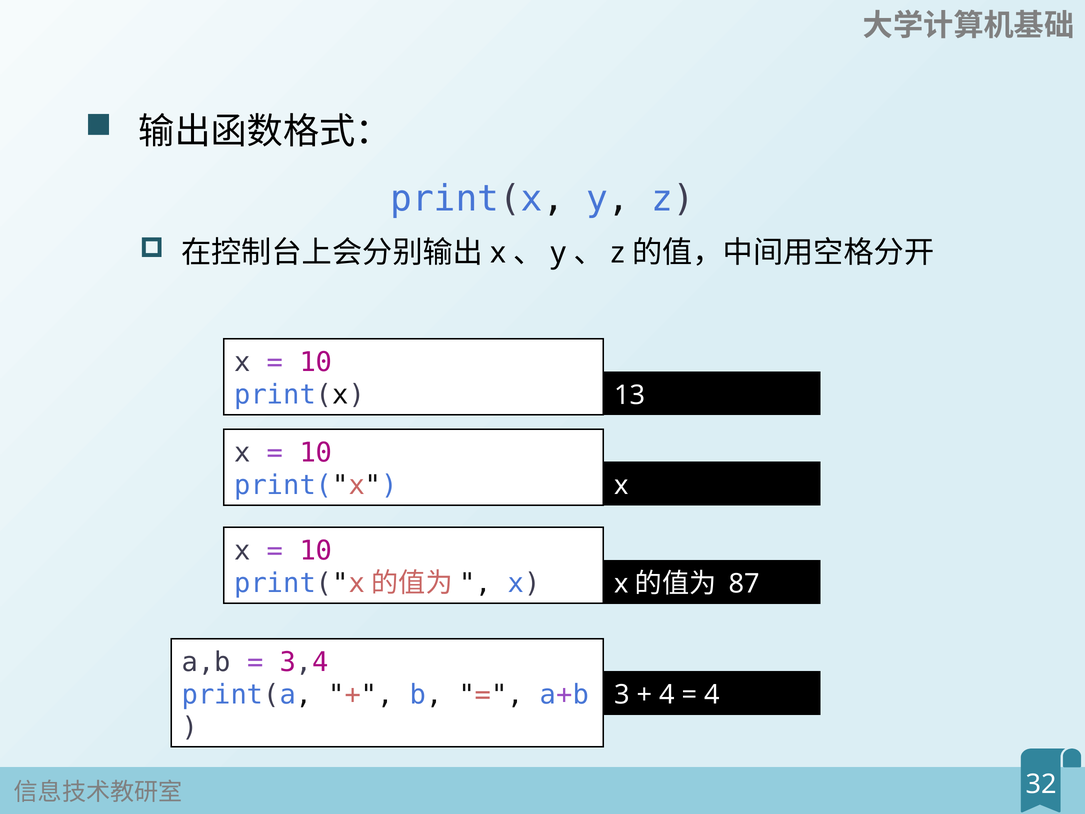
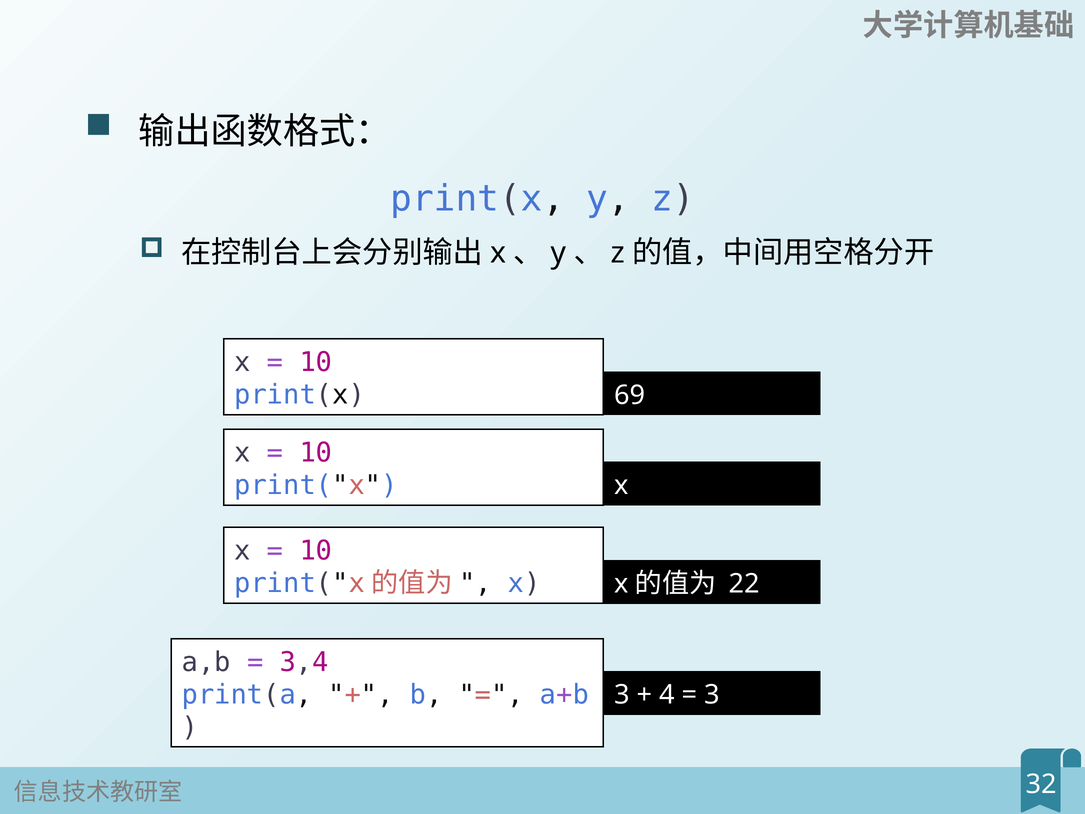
13: 13 -> 69 (630, 395)
87: 87 -> 22 (744, 584)
4: 4 -> 3 (712, 695)
